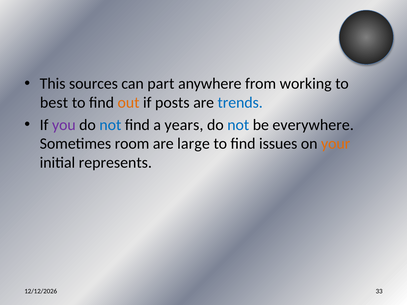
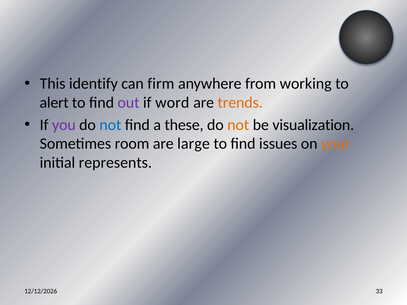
sources: sources -> identify (93, 84)
part: part -> firm (161, 84)
best: best -> alert (54, 103)
out colour: orange -> purple (129, 103)
posts: posts -> word (172, 103)
trends colour: blue -> orange (240, 103)
years: years -> these (184, 125)
not colour: blue -> orange (238, 125)
everywhere: everywhere -> visualization (313, 125)
